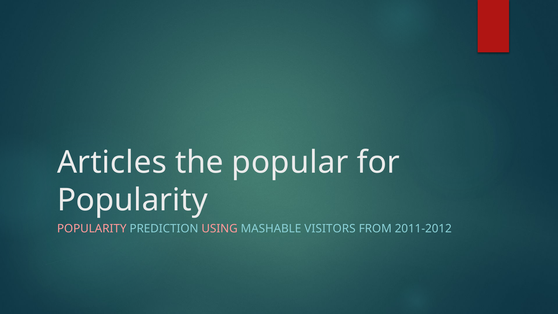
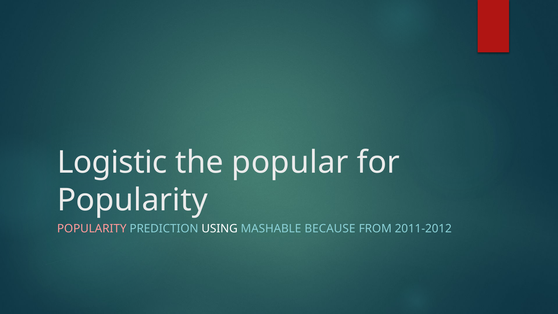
Articles: Articles -> Logistic (112, 162)
USING colour: pink -> white (220, 229)
VISITORS: VISITORS -> BECAUSE (330, 229)
